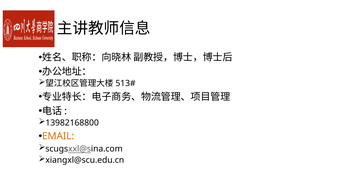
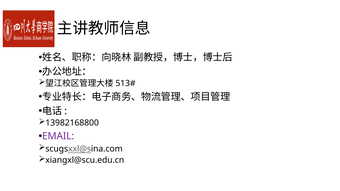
EMAIL colour: orange -> purple (58, 136)
